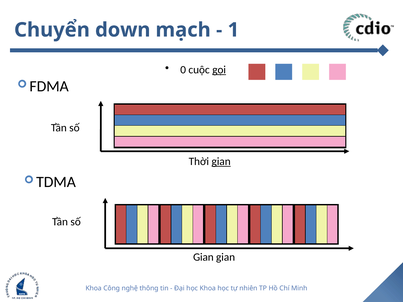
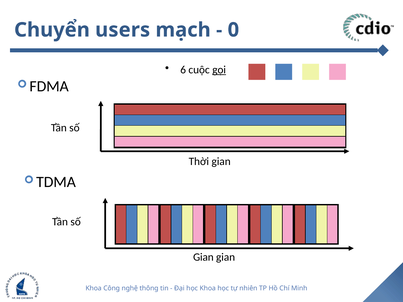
down: down -> users (123, 30)
1: 1 -> 0 (233, 30)
0: 0 -> 6 (183, 70)
gian underline: present -> none (221, 162)
